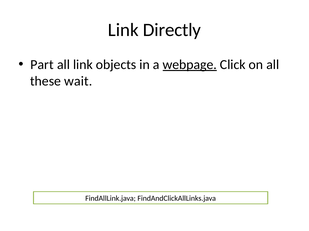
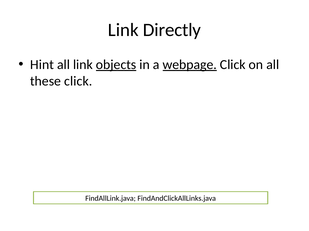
Part: Part -> Hint (42, 65)
objects underline: none -> present (116, 65)
these wait: wait -> click (78, 81)
